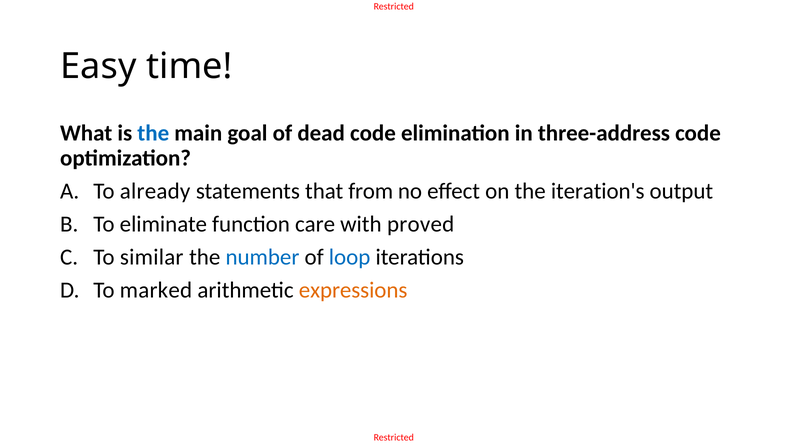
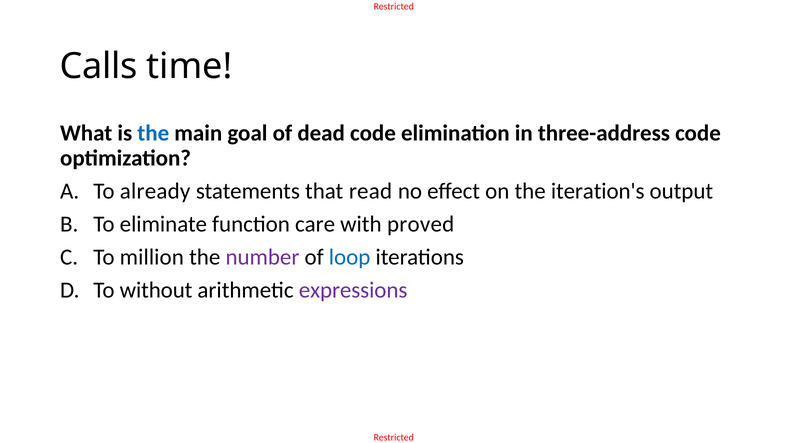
Easy: Easy -> Calls (99, 66)
from: from -> read (370, 191)
similar: similar -> million (152, 257)
number colour: blue -> purple (262, 257)
marked: marked -> without (156, 290)
expressions colour: orange -> purple (353, 290)
